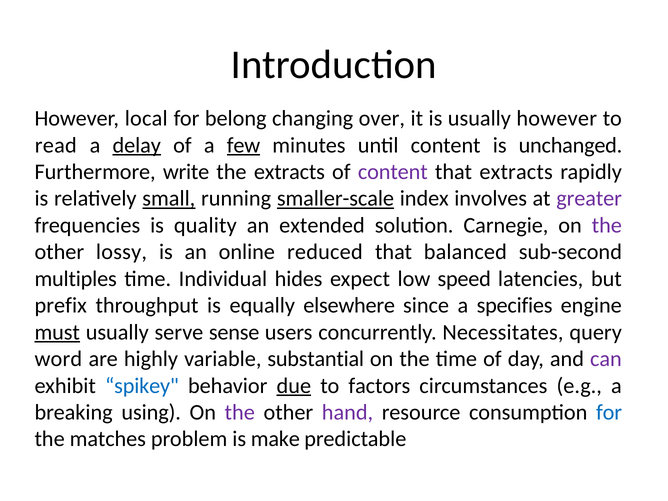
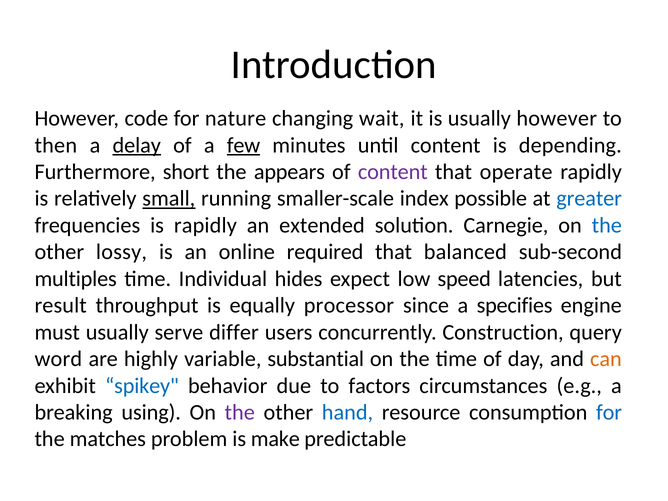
local: local -> code (146, 118)
belong: belong -> nature (236, 118)
over: over -> wait (382, 118)
read: read -> then (56, 145)
unchanged: unchanged -> depending (570, 145)
write: write -> short (186, 172)
the extracts: extracts -> appears (289, 172)
that extracts: extracts -> operate (516, 172)
smaller-scale underline: present -> none (335, 199)
involves: involves -> possible (491, 199)
greater colour: purple -> blue (589, 199)
is quality: quality -> rapidly (205, 225)
the colour: purple -> blue (607, 225)
reduced: reduced -> required (325, 252)
prefix: prefix -> result (61, 306)
elsewhere: elsewhere -> processor (349, 306)
must underline: present -> none (57, 332)
sense: sense -> differ (234, 332)
Necessitates: Necessitates -> Construction (503, 332)
can colour: purple -> orange (606, 359)
due underline: present -> none (294, 386)
hand colour: purple -> blue (348, 412)
